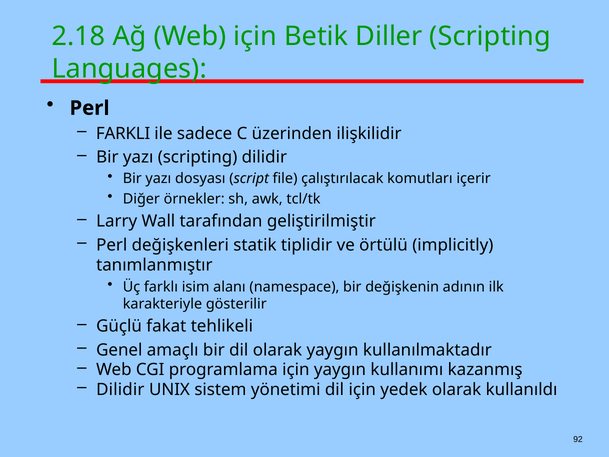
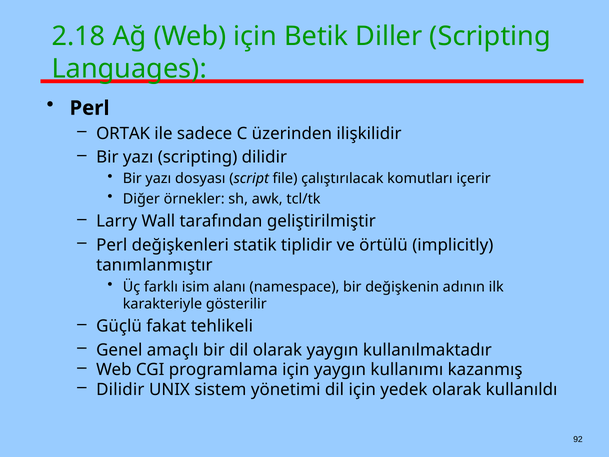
FARKLI: FARKLI -> ORTAK (123, 133)
